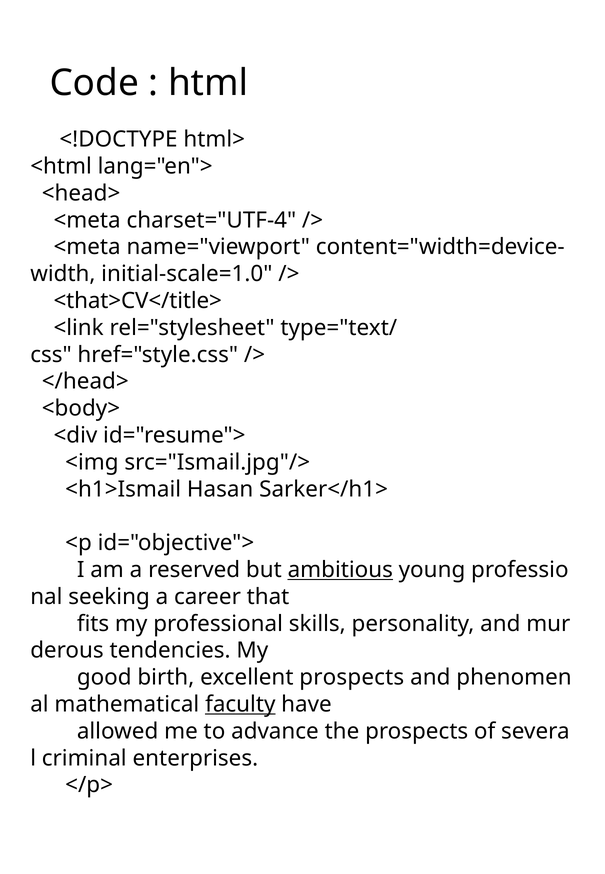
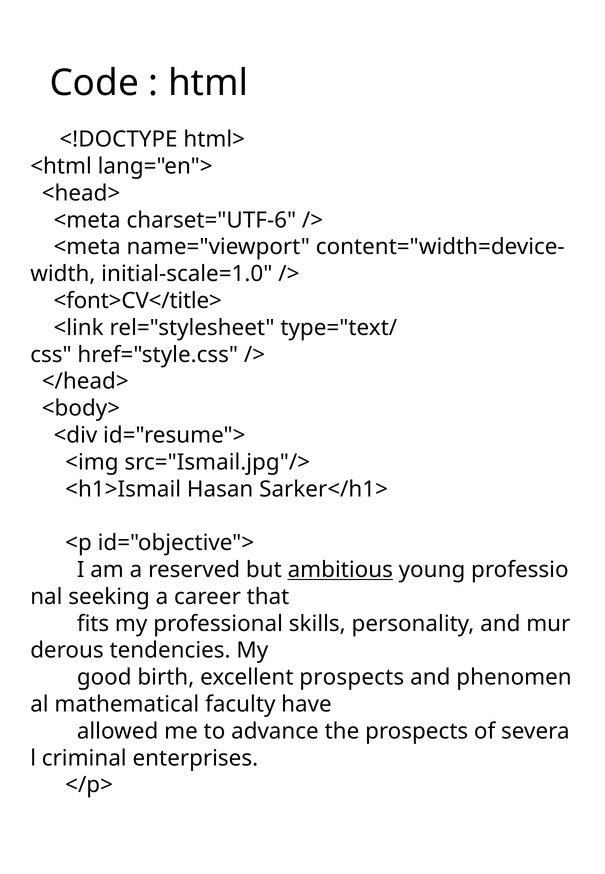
charset="UTF-4: charset="UTF-4 -> charset="UTF-6 (211, 220)
<that>CV</title>: <that>CV</title> -> <font>CV</title> (138, 301)
faculty underline: present -> none (240, 704)
